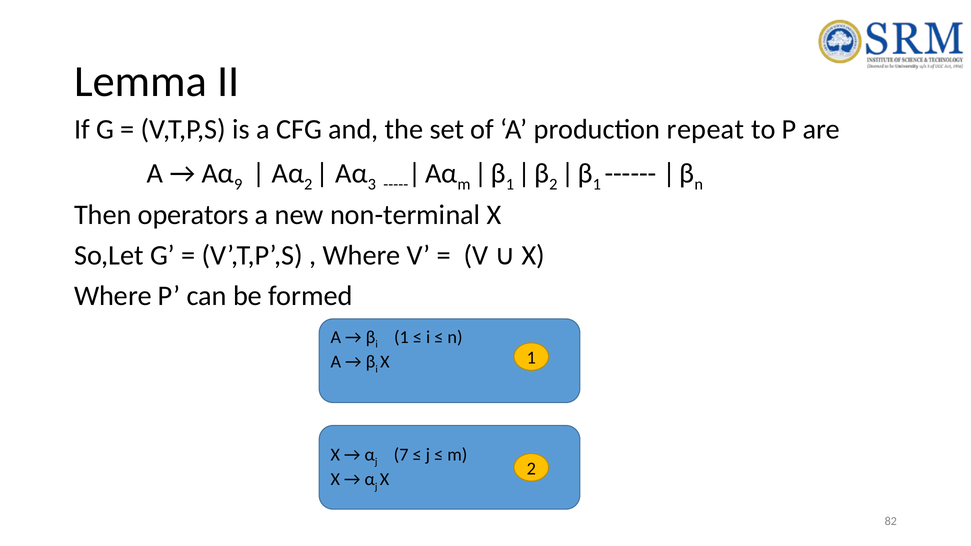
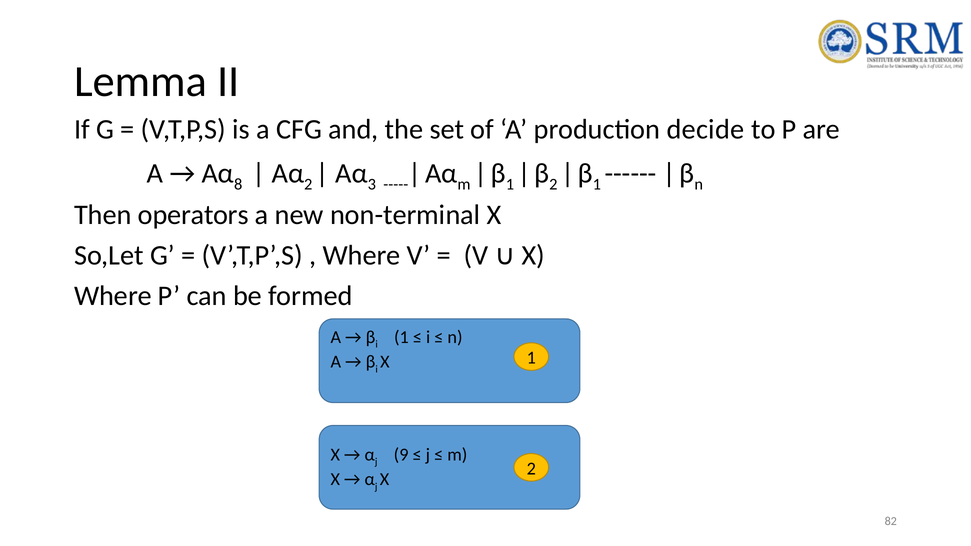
repeat: repeat -> decide (706, 129)
9: 9 -> 8 (238, 184)
7: 7 -> 9 (401, 455)
